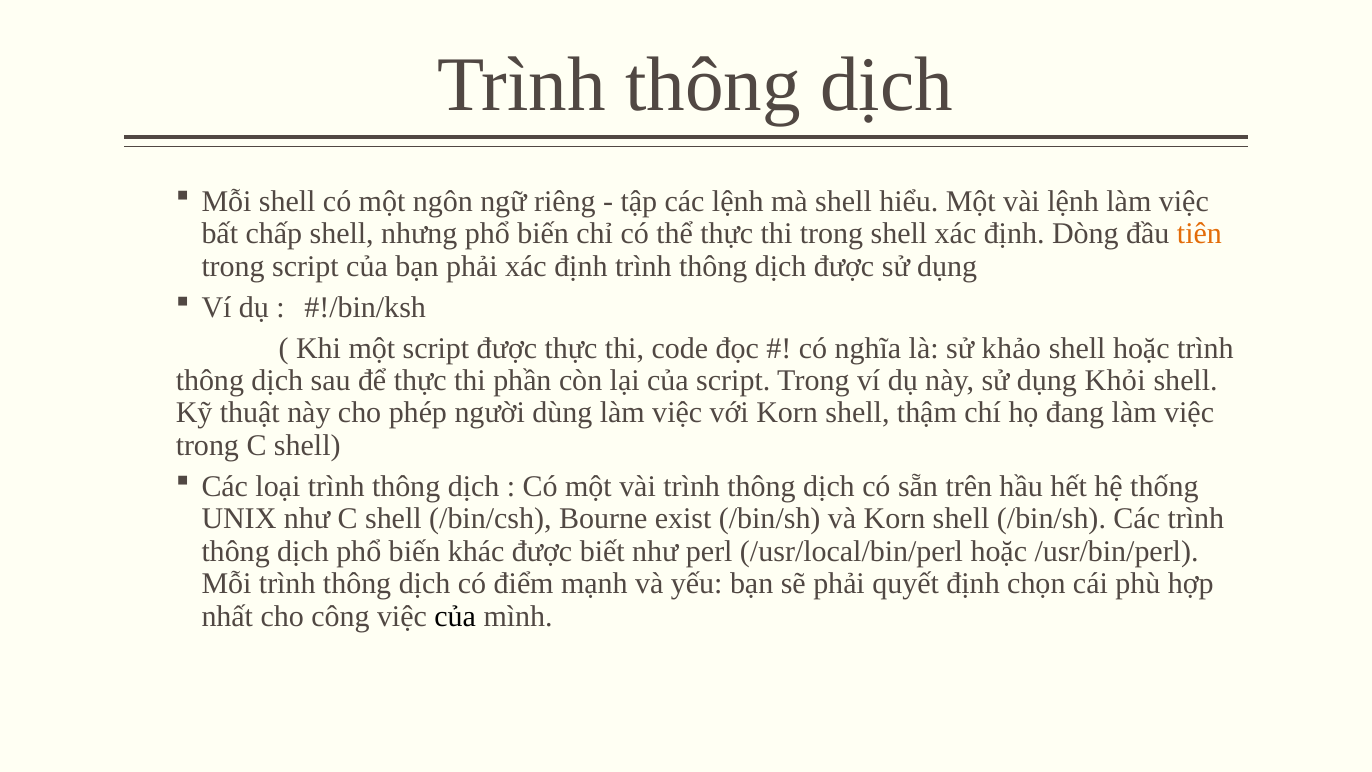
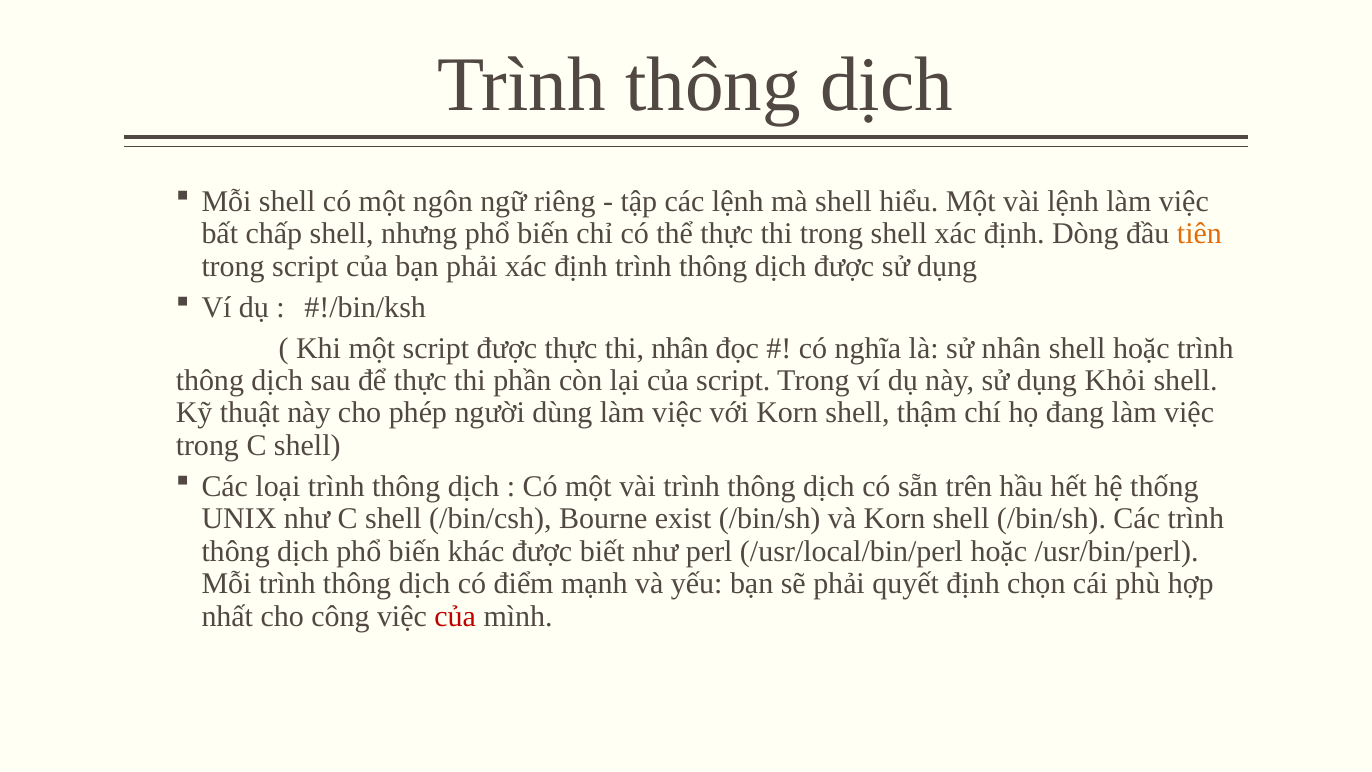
thi code: code -> nhân (680, 348)
sử khảo: khảo -> nhân (1011, 348)
của colour: black -> red (455, 616)
